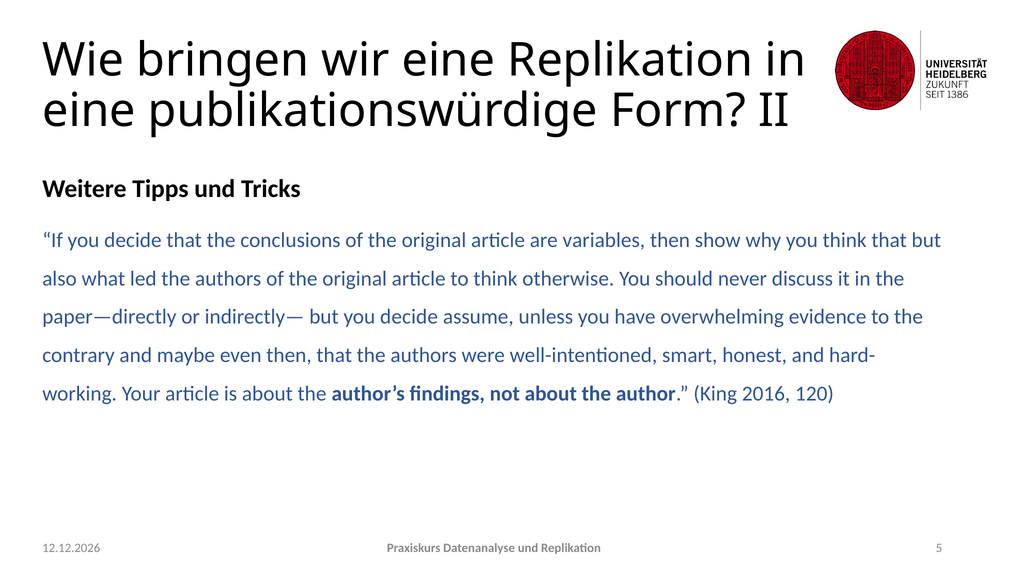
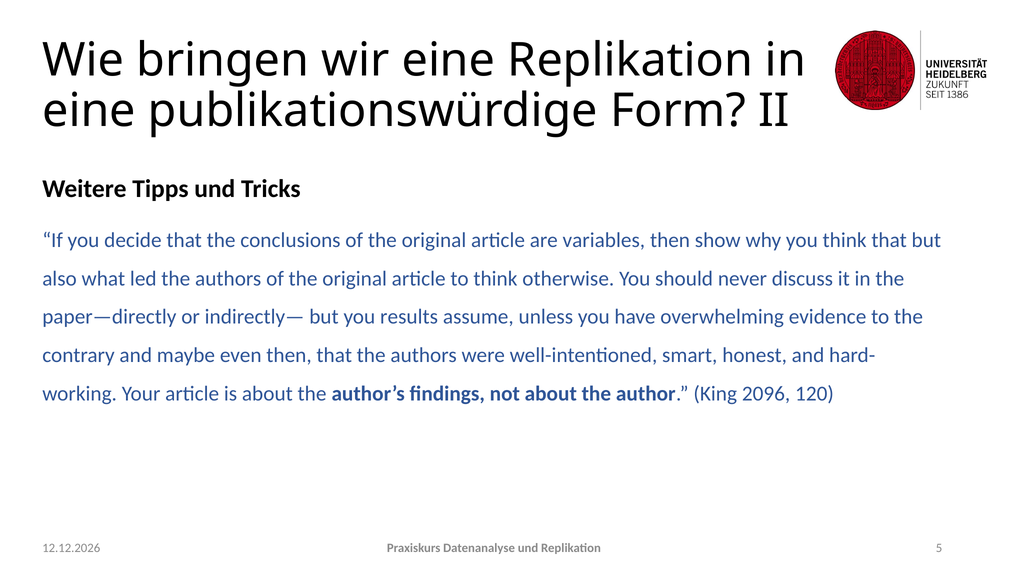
but you decide: decide -> results (409, 317)
2016: 2016 -> 2096 (766, 393)
